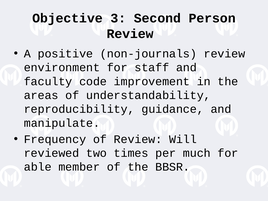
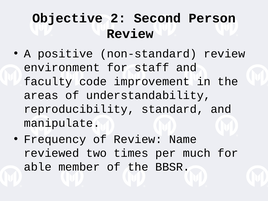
3: 3 -> 2 (118, 18)
non-journals: non-journals -> non-standard (148, 54)
guidance: guidance -> standard (173, 109)
Will: Will -> Name (183, 139)
